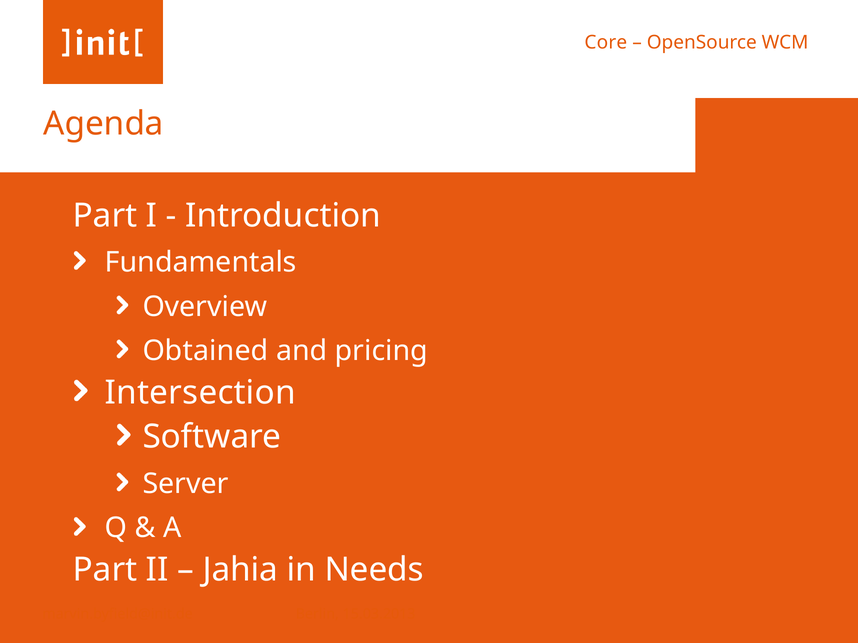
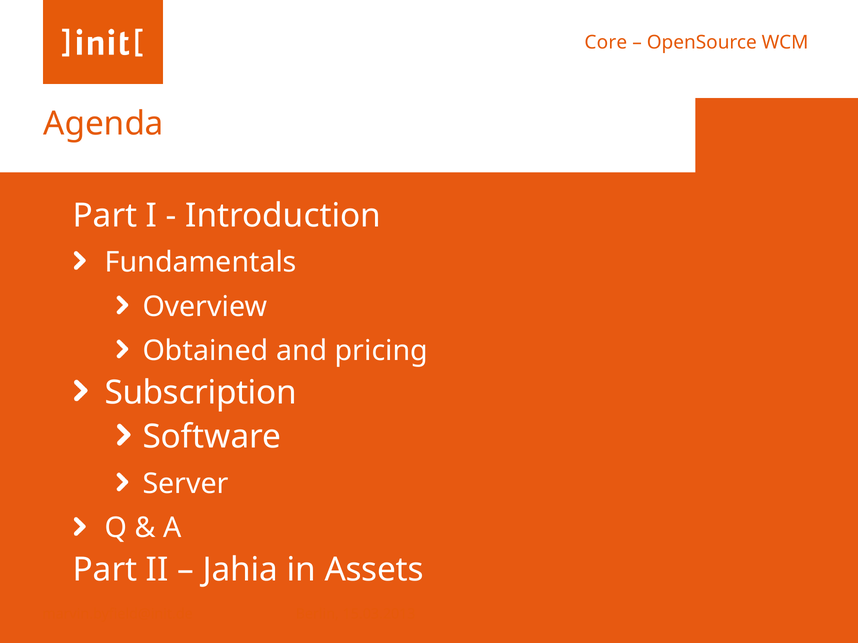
Intersection: Intersection -> Subscription (201, 393)
Needs: Needs -> Assets (374, 570)
